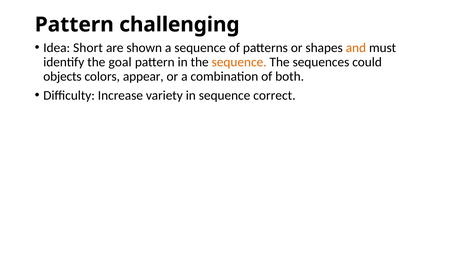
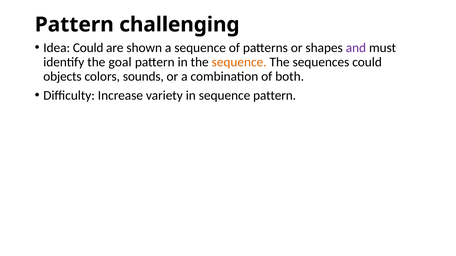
Idea Short: Short -> Could (88, 48)
and colour: orange -> purple (356, 48)
appear: appear -> sounds (143, 76)
sequence correct: correct -> pattern (275, 96)
